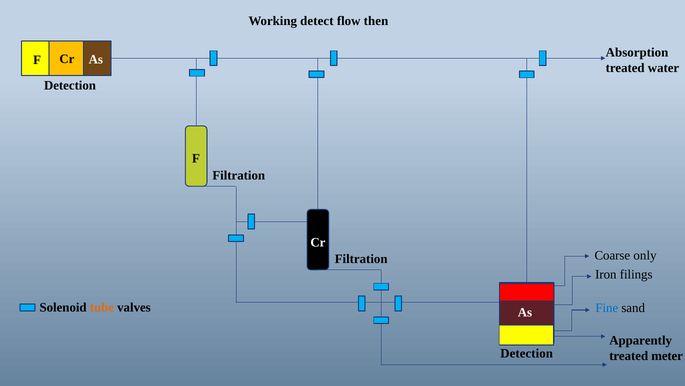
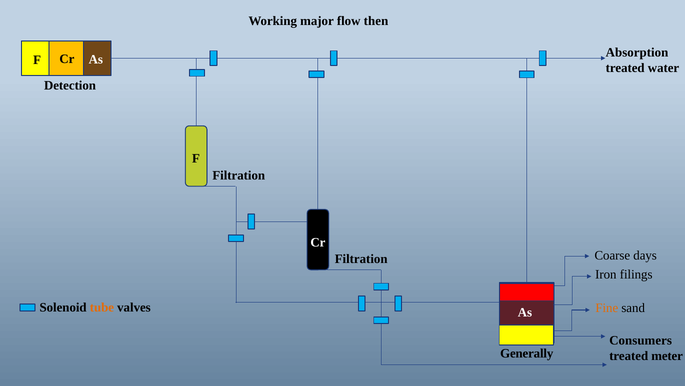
detect: detect -> major (317, 21)
only: only -> days (645, 255)
Fine colour: blue -> orange (607, 307)
Apparently: Apparently -> Consumers (641, 340)
Detection: Detection -> Generally (527, 353)
